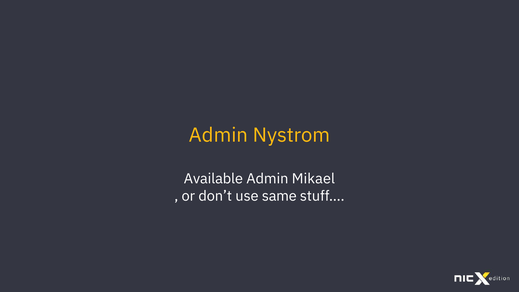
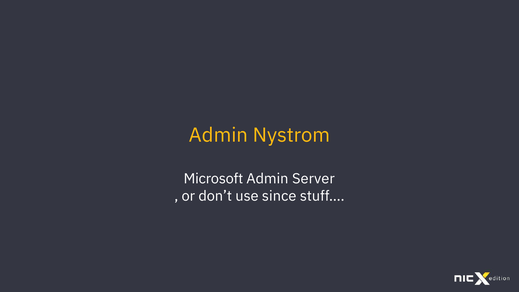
Available: Available -> Microsoft (213, 179)
Mikael: Mikael -> Server (313, 179)
same: same -> since (279, 196)
